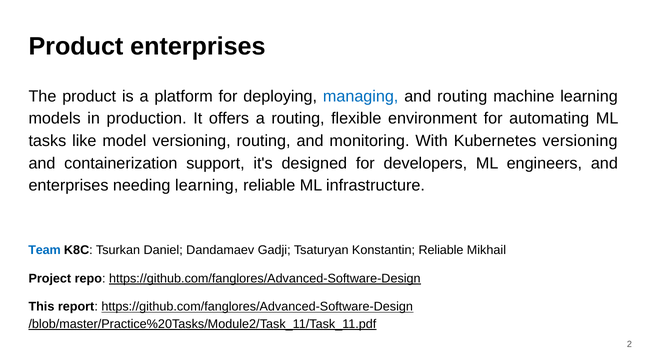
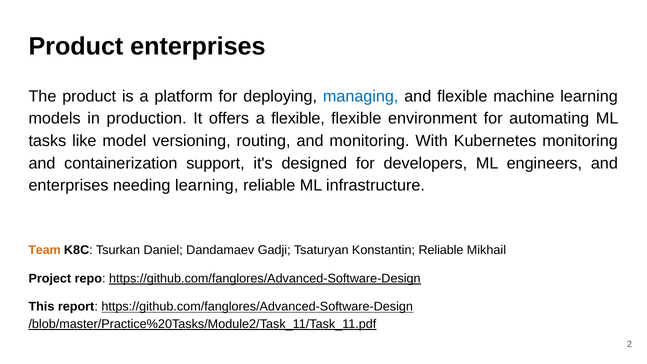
and routing: routing -> flexible (462, 96)
a routing: routing -> flexible (298, 119)
Kubernetes versioning: versioning -> monitoring (580, 141)
Team colour: blue -> orange (45, 250)
